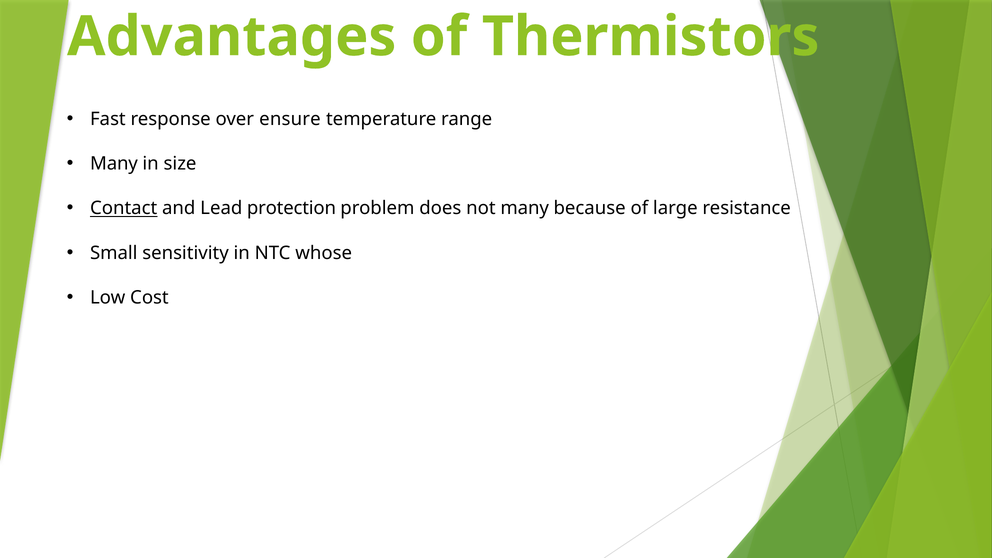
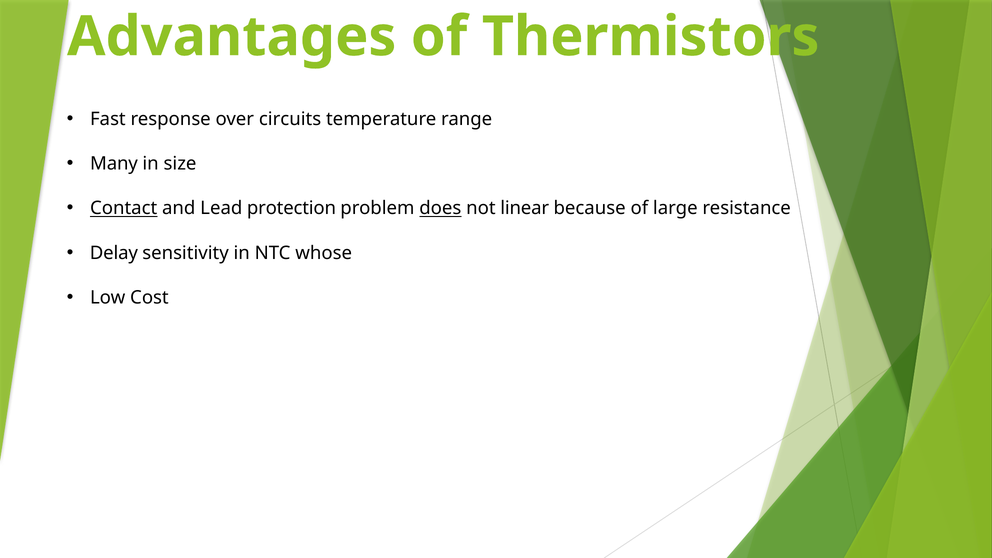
ensure: ensure -> circuits (290, 119)
does underline: none -> present (440, 208)
not many: many -> linear (525, 208)
Small: Small -> Delay (114, 253)
